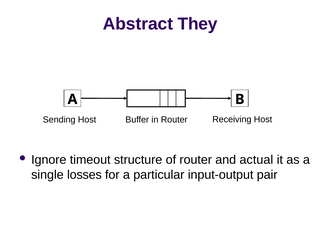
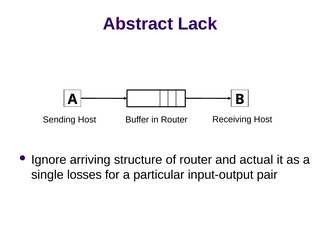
They: They -> Lack (198, 24)
timeout: timeout -> arriving (90, 160)
